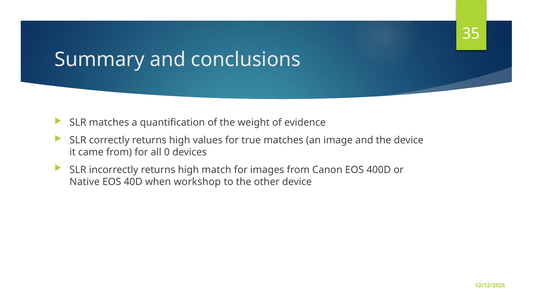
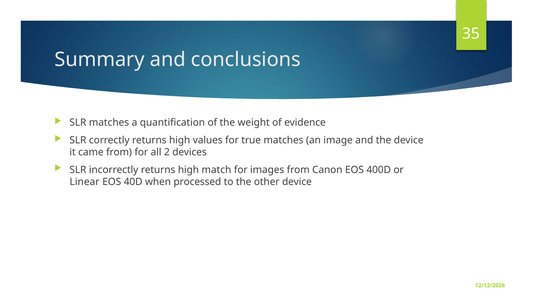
0: 0 -> 2 (167, 152)
Native: Native -> Linear (85, 182)
workshop: workshop -> processed (197, 182)
